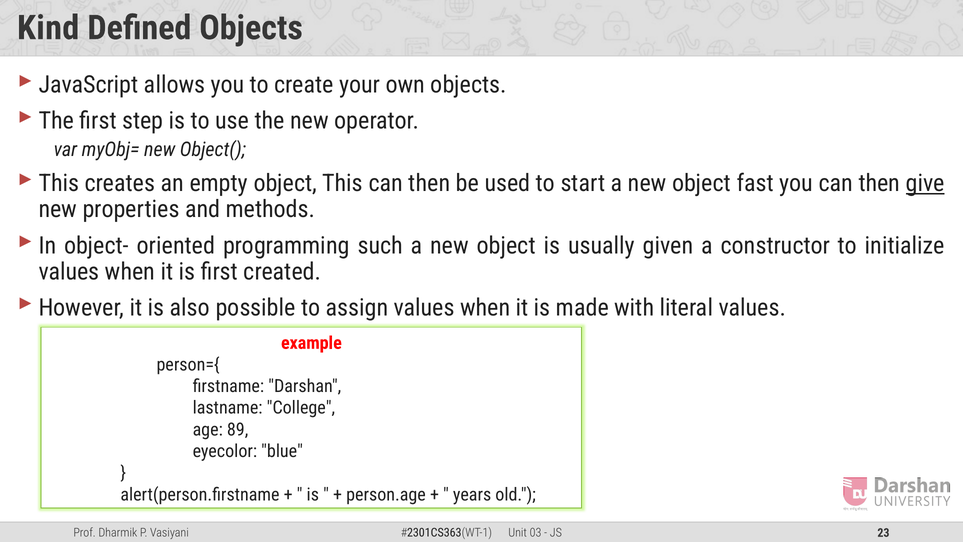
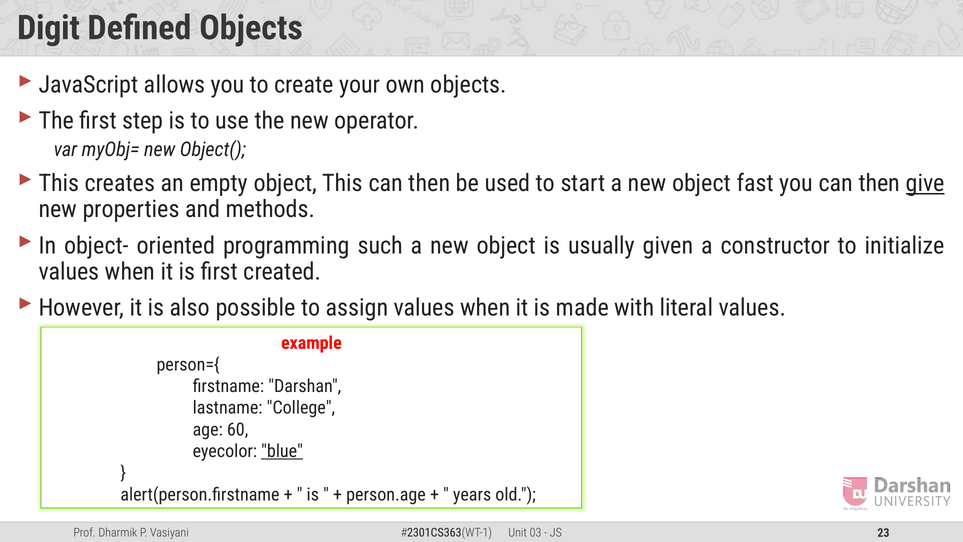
Kind: Kind -> Digit (48, 28)
89: 89 -> 60 (238, 429)
blue underline: none -> present (282, 451)
